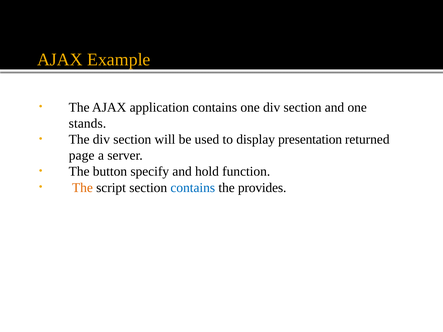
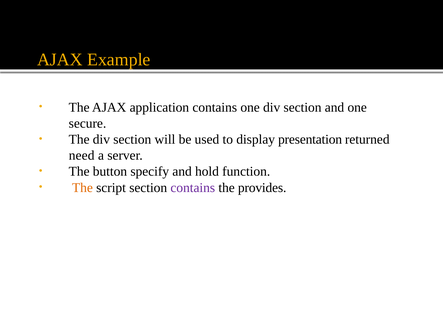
stands: stands -> secure (88, 123)
page: page -> need (82, 156)
contains colour: blue -> purple (193, 188)
